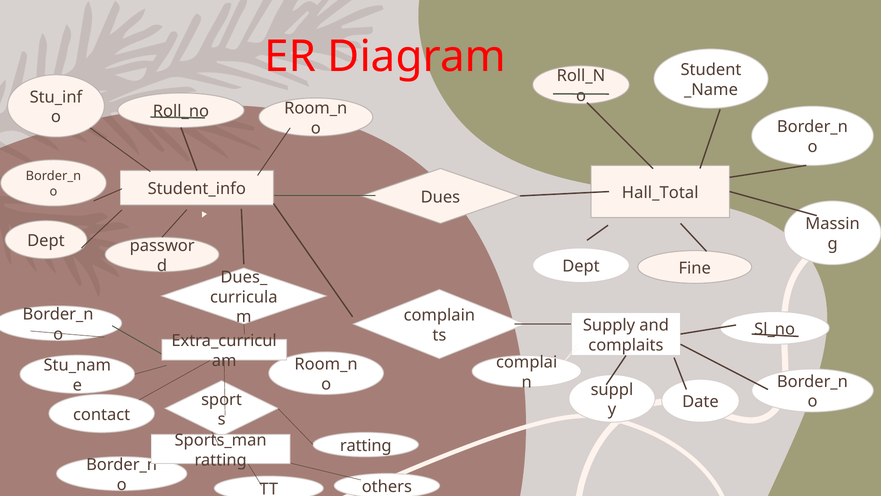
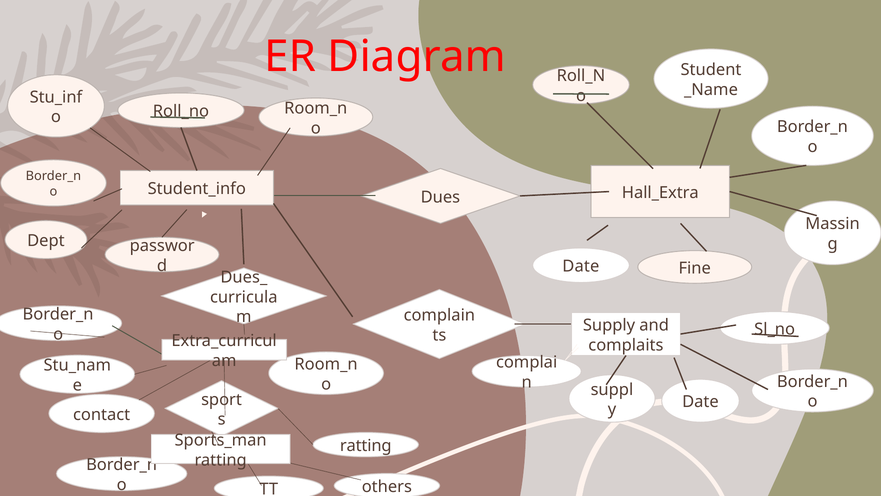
Hall_Total: Hall_Total -> Hall_Extra (660, 193)
Dept: Dept -> Date (581, 266)
